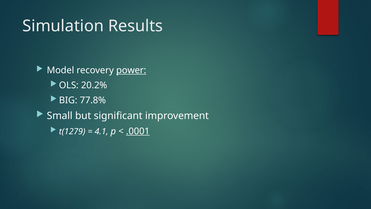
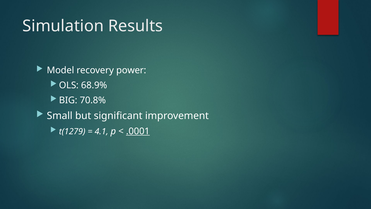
power underline: present -> none (131, 70)
20.2%: 20.2% -> 68.9% (94, 85)
77.8%: 77.8% -> 70.8% (93, 100)
